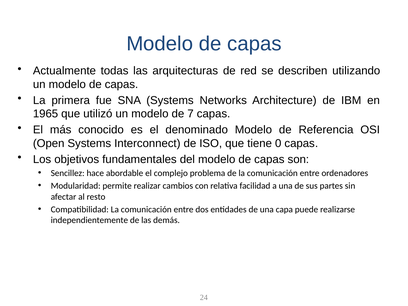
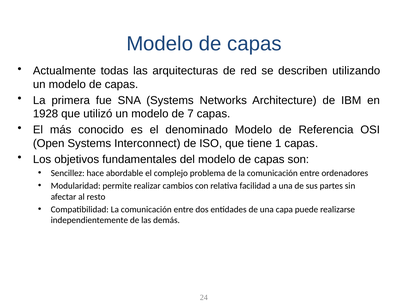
1965: 1965 -> 1928 (46, 114)
0: 0 -> 1 (278, 143)
